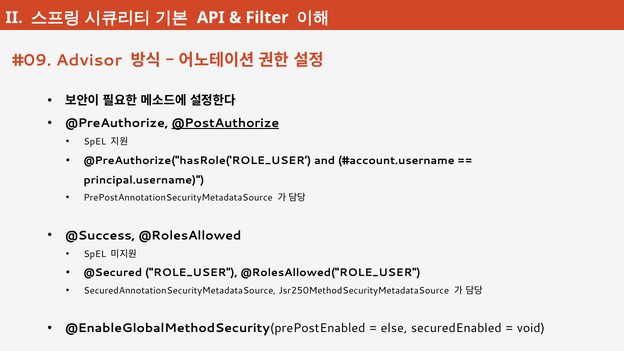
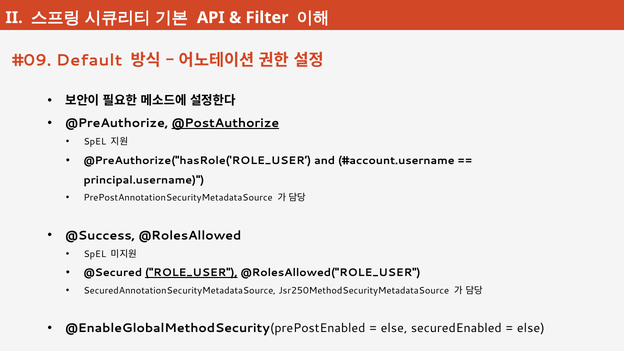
Advisor: Advisor -> Default (89, 60)
ROLE_USER underline: none -> present (191, 273)
void: void -> else (531, 328)
